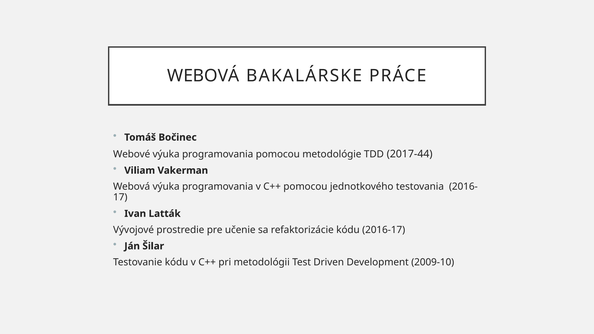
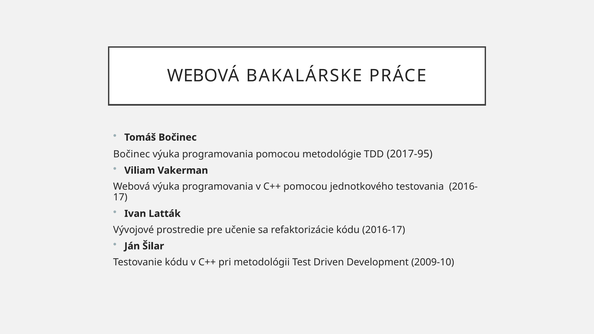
Webové: Webové -> Bočinec (132, 154)
2017-44: 2017-44 -> 2017-95 (410, 154)
